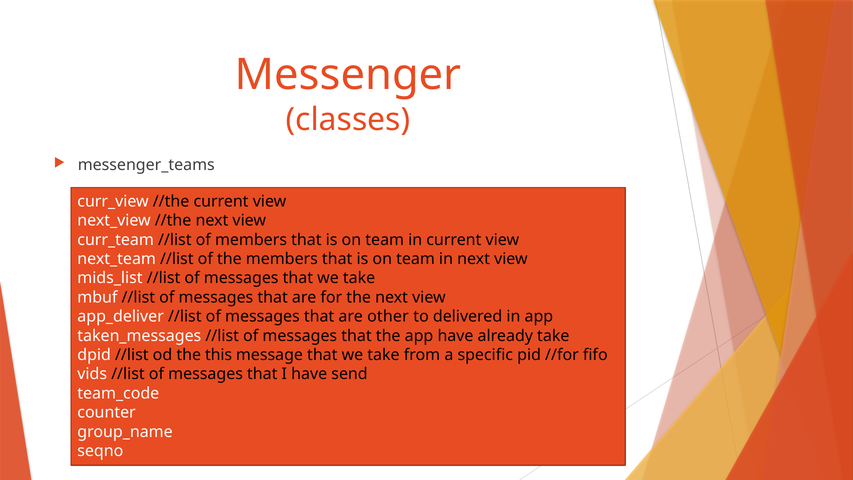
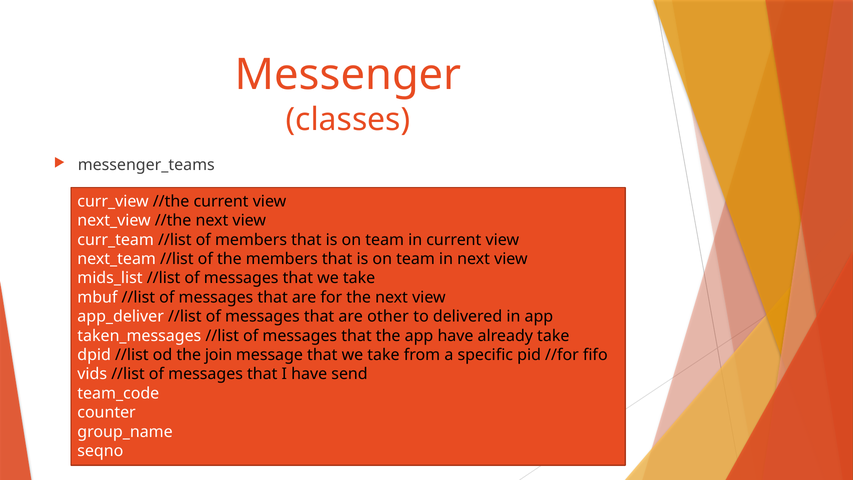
this: this -> join (219, 355)
